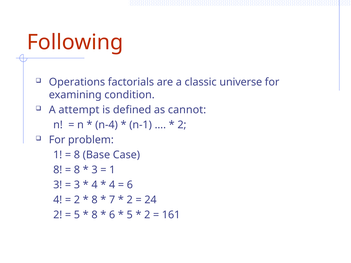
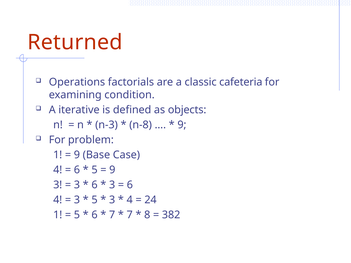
Following: Following -> Returned (75, 42)
universe: universe -> cafeteria (241, 82)
attempt: attempt -> iterative (79, 110)
cannot: cannot -> objects (187, 110)
n-4: n-4 -> n-3 (107, 125)
n-1: n-1 -> n-8 (141, 125)
2: 2 -> 9 (182, 125)
8: 8 -> 9 (77, 155)
8: 8 -> 4 (58, 170)
8: 8 -> 6 (77, 170)
3: 3 -> 5 (95, 170)
1: 1 -> 9 (112, 170)
4: 4 -> 6 (95, 185)
4: 4 -> 3 (112, 185)
2: 2 -> 3 (77, 200)
8: 8 -> 5 (95, 200)
7: 7 -> 3 (112, 200)
2: 2 -> 4 (130, 200)
2: 2 -> 1 (58, 215)
8: 8 -> 6 (95, 215)
6: 6 -> 7 (112, 215)
5: 5 -> 7 (130, 215)
2: 2 -> 8 (147, 215)
161: 161 -> 382 (171, 215)
